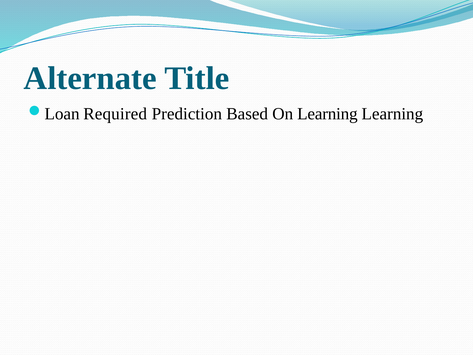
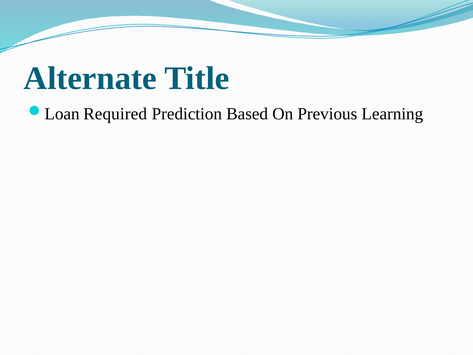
On Learning: Learning -> Previous (327, 114)
